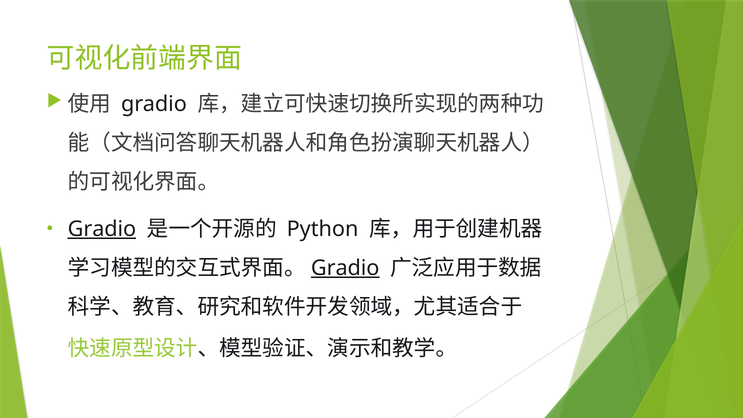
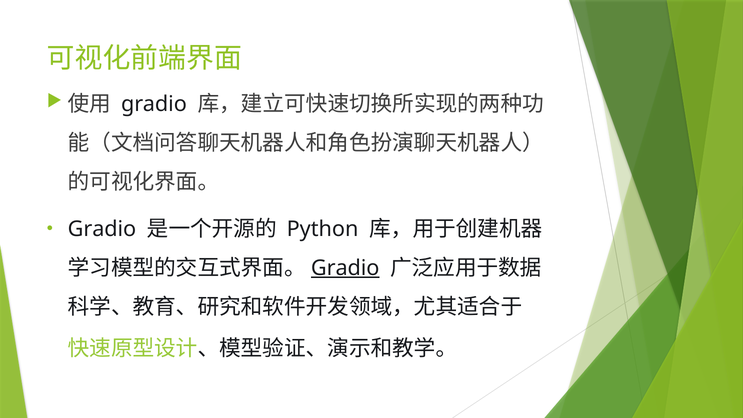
Gradio underline: present -> none (102, 229)
